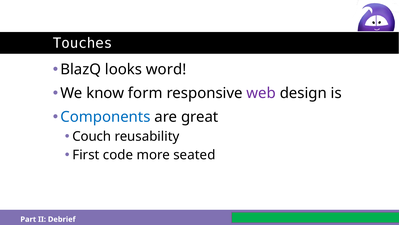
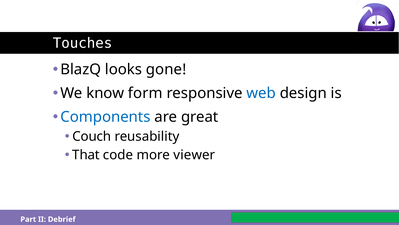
word: word -> gone (166, 69)
web colour: purple -> blue (261, 93)
First: First -> That (86, 155)
seated: seated -> viewer (194, 155)
